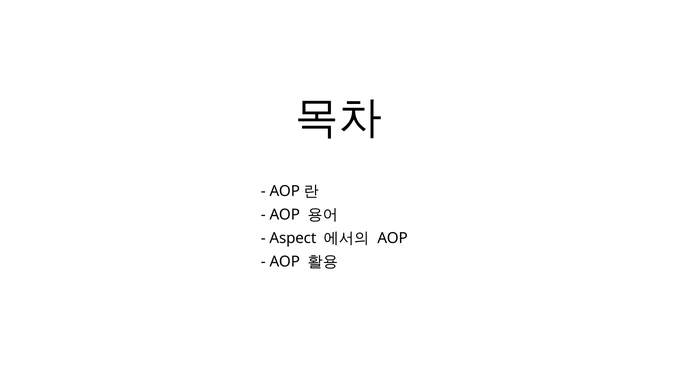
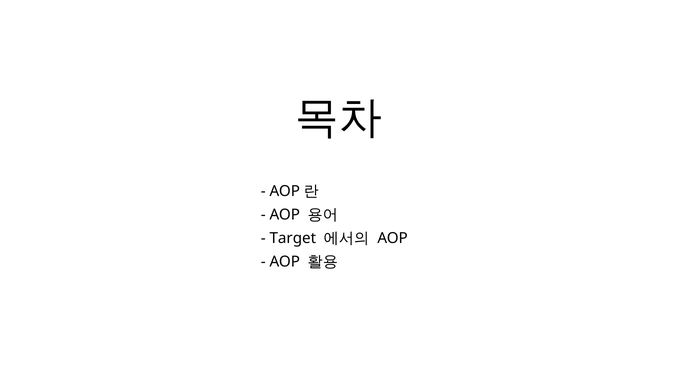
Aspect: Aspect -> Target (293, 238)
